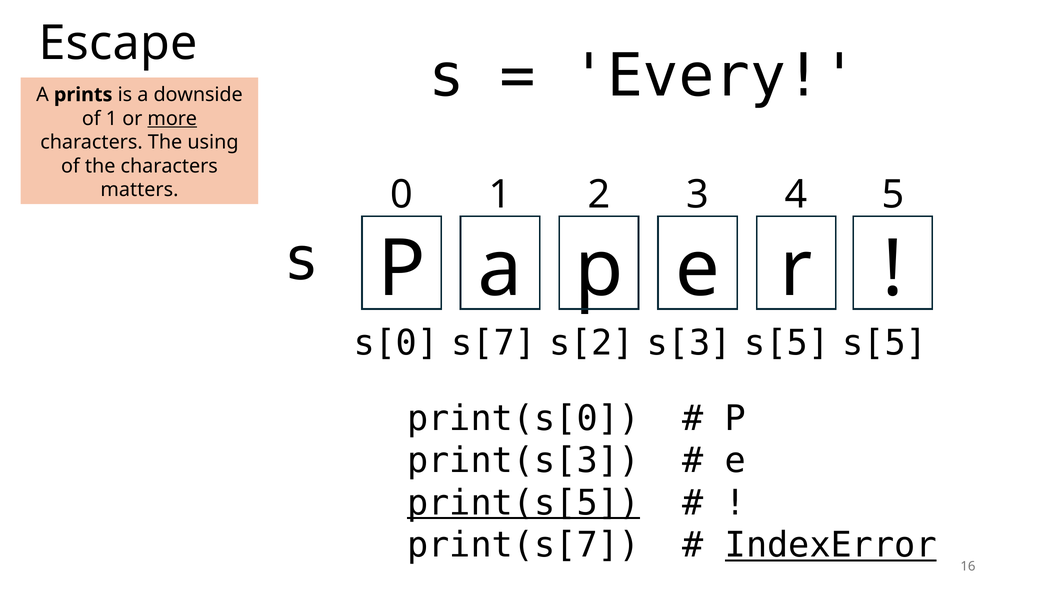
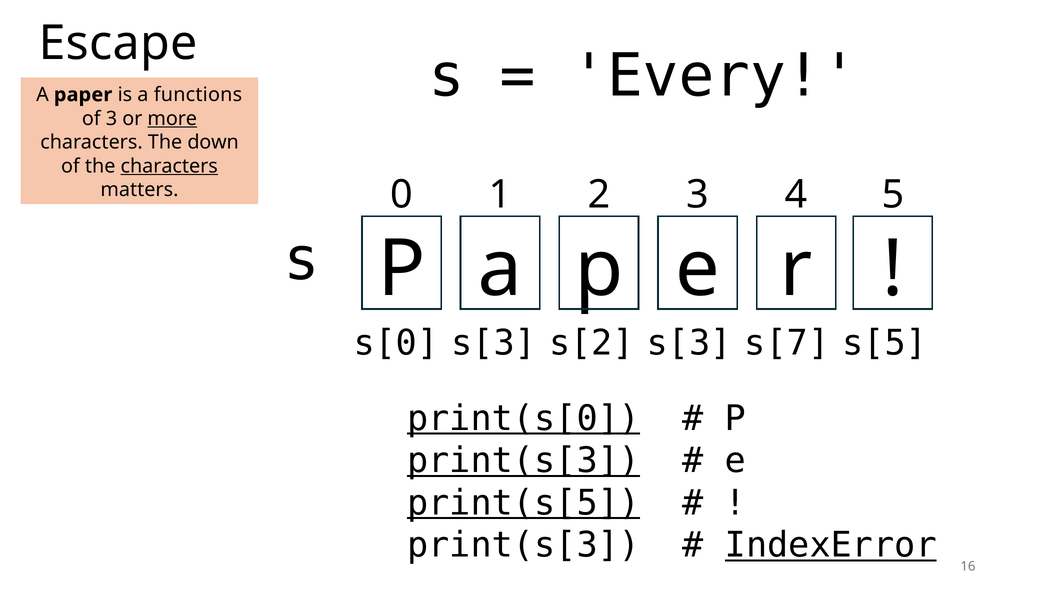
prints: prints -> paper (83, 95)
downside: downside -> functions (198, 95)
of 1: 1 -> 3 (111, 118)
using: using -> down (213, 142)
characters underline: none -> present (169, 166)
s[0 s[7: s[7 -> s[3 (494, 343)
s[3 s[5: s[5 -> s[7 (787, 343)
print(s[0 underline: none -> present (524, 419)
print(s[3 underline: none -> present (524, 461)
print(s[7: print(s[7 -> print(s[3 (524, 545)
